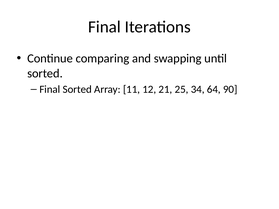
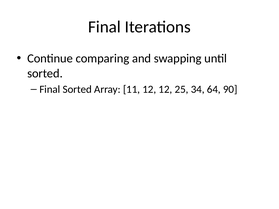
12 21: 21 -> 12 (165, 89)
